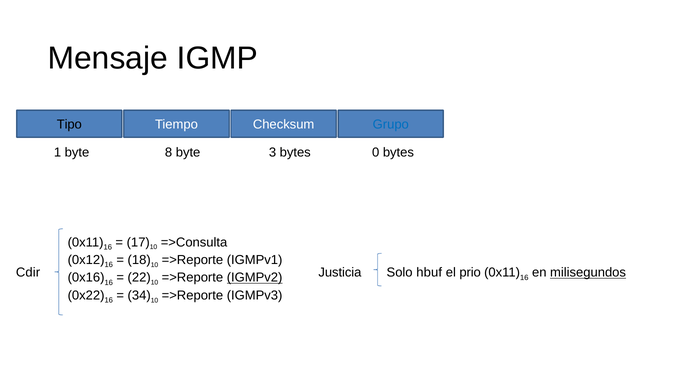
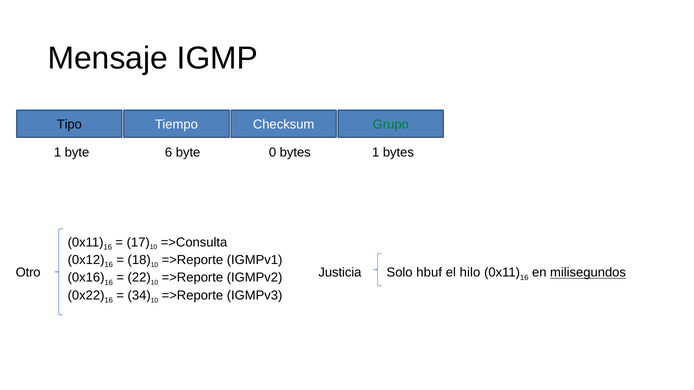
Grupo colour: blue -> green (391, 125)
8: 8 -> 6 (169, 152)
3: 3 -> 0 (273, 152)
bytes 0: 0 -> 1 (376, 152)
Cdir: Cdir -> Otro (28, 273)
prio: prio -> hilo (470, 273)
IGMPv2 underline: present -> none (255, 278)
